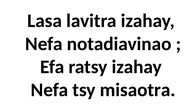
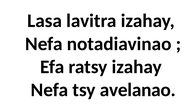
misaotra: misaotra -> avelanao (138, 90)
